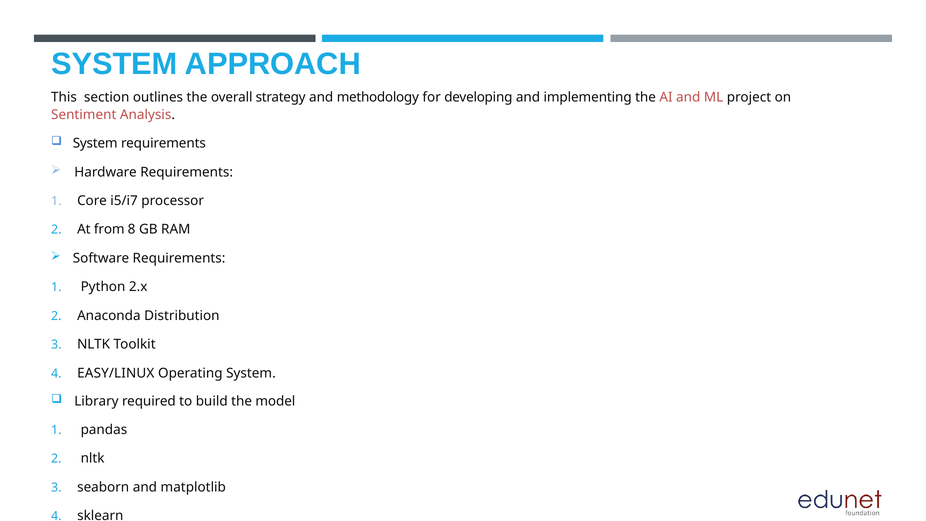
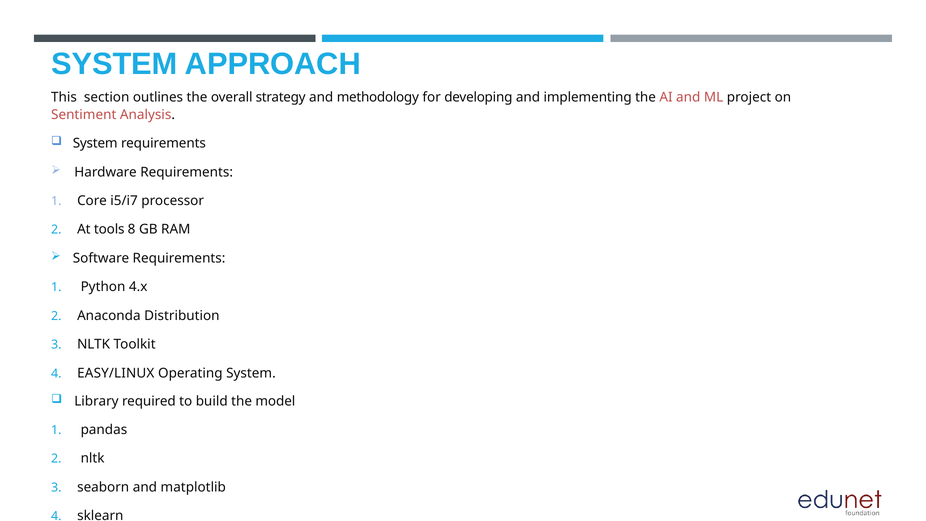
from: from -> tools (109, 229)
2.x: 2.x -> 4.x (138, 287)
